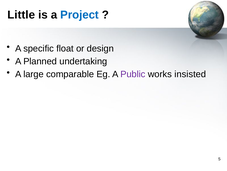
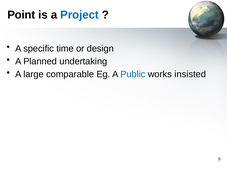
Little: Little -> Point (21, 15)
float: float -> time (65, 48)
Public colour: purple -> blue (133, 74)
